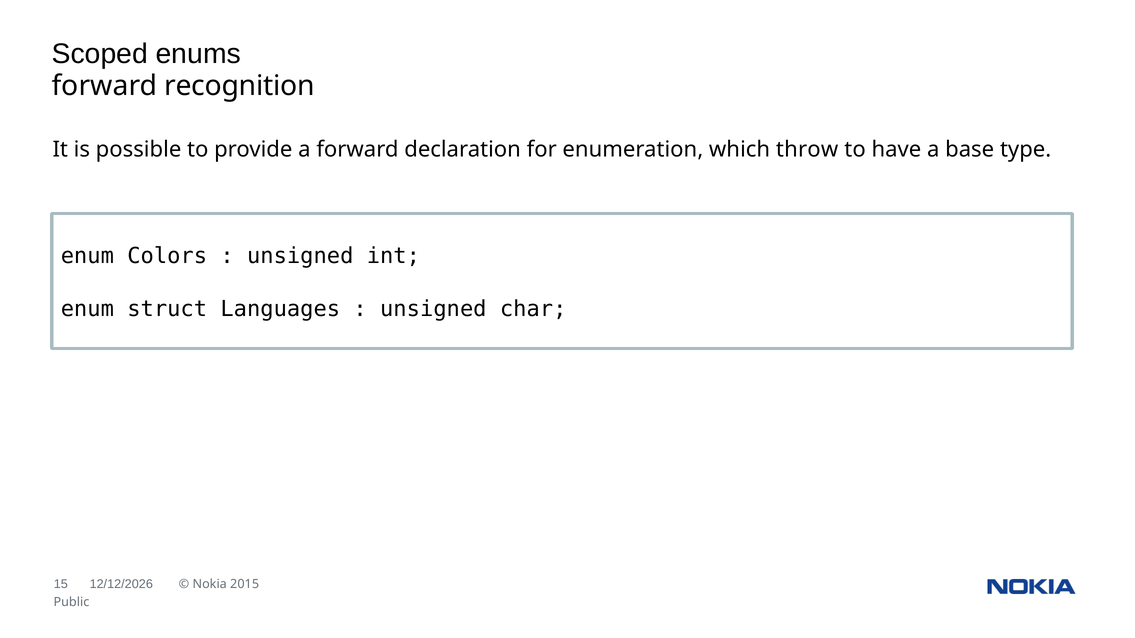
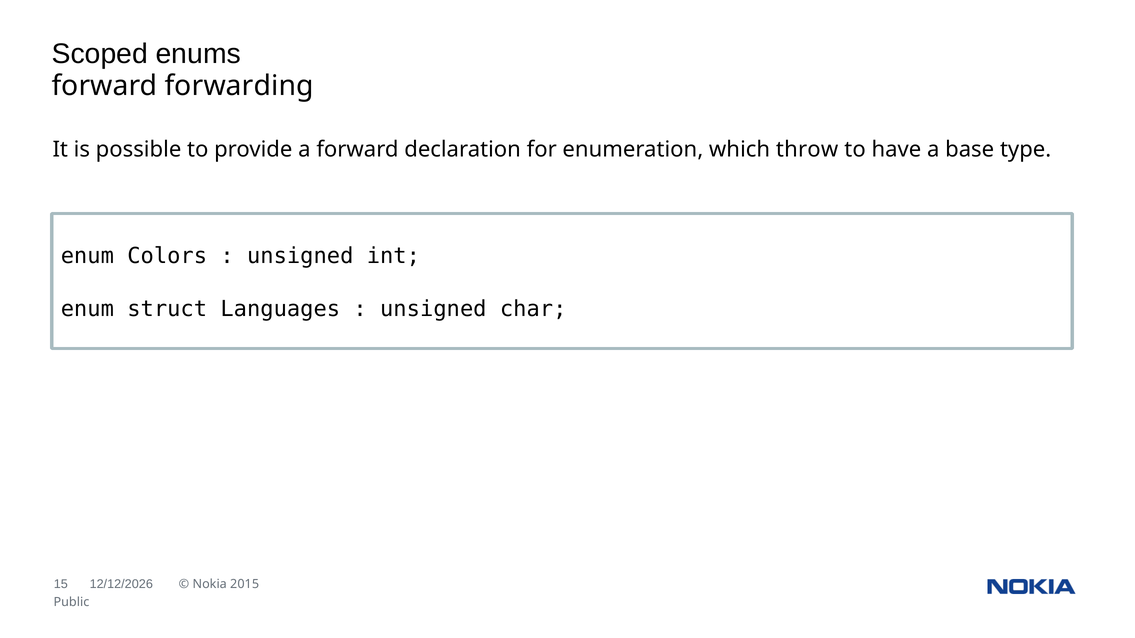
recognition: recognition -> forwarding (239, 86)
